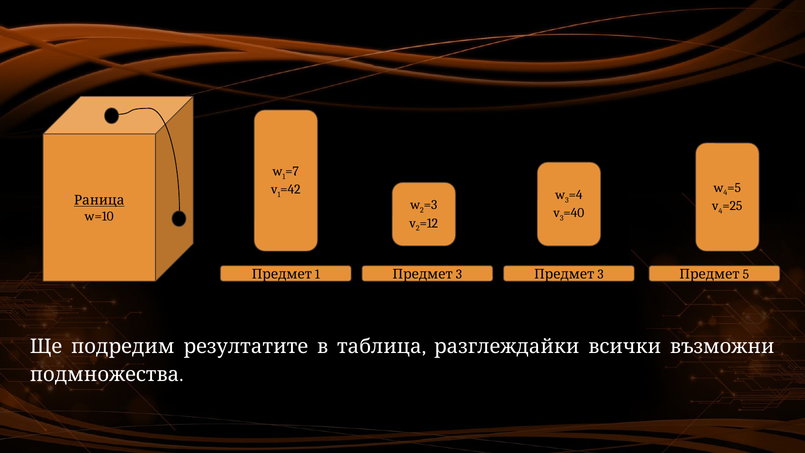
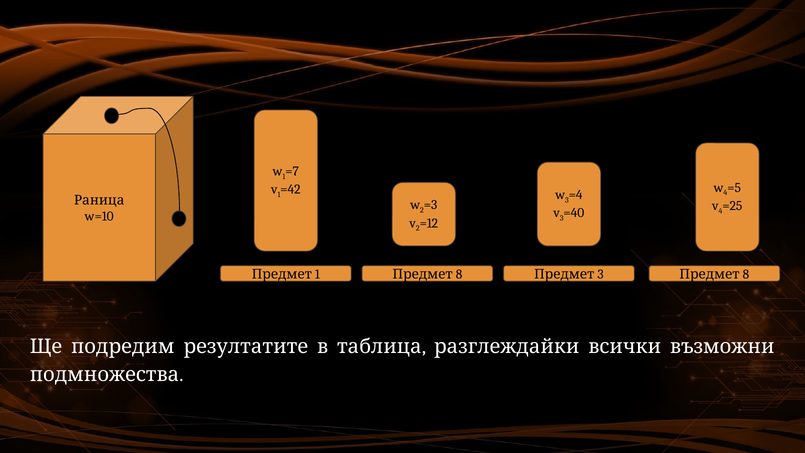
Раница underline: present -> none (99, 200)
3: 3 -> 8 (459, 274)
5: 5 -> 8 (746, 274)
